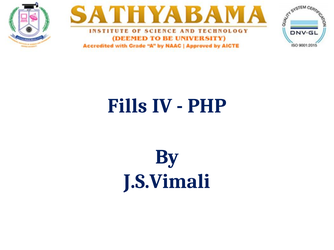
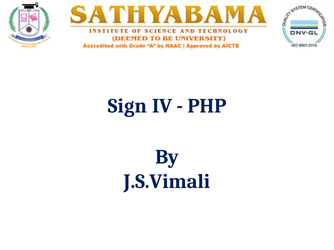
Fills: Fills -> Sign (127, 106)
